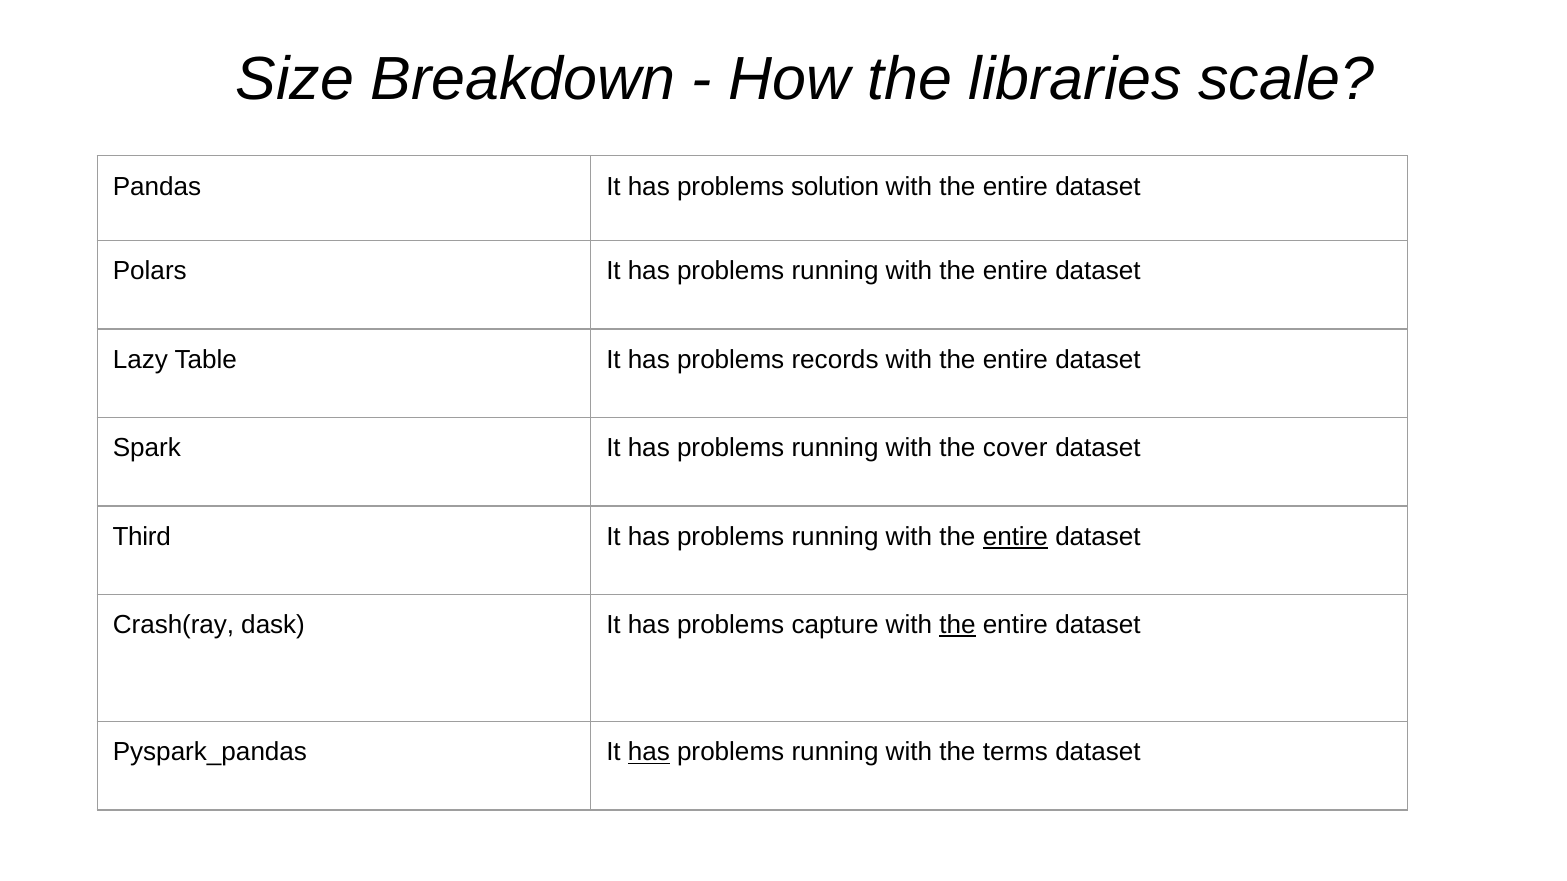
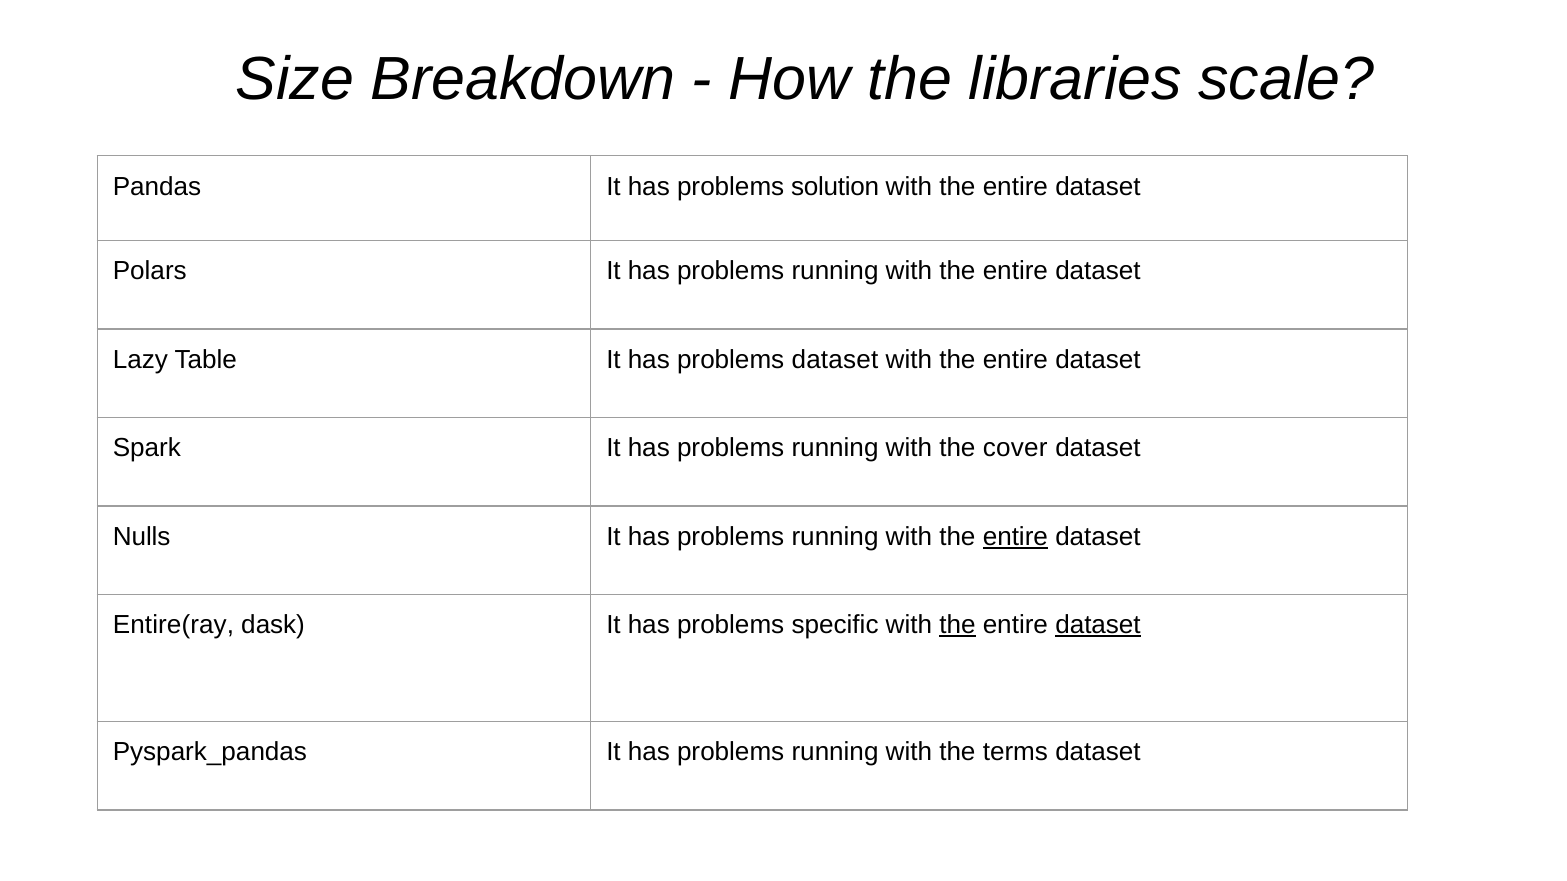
problems records: records -> dataset (835, 360)
Third: Third -> Nulls (142, 537)
Crash(ray: Crash(ray -> Entire(ray (173, 625)
capture: capture -> specific (835, 625)
dataset underline: none -> present (1098, 625)
has underline: present -> none (649, 753)
